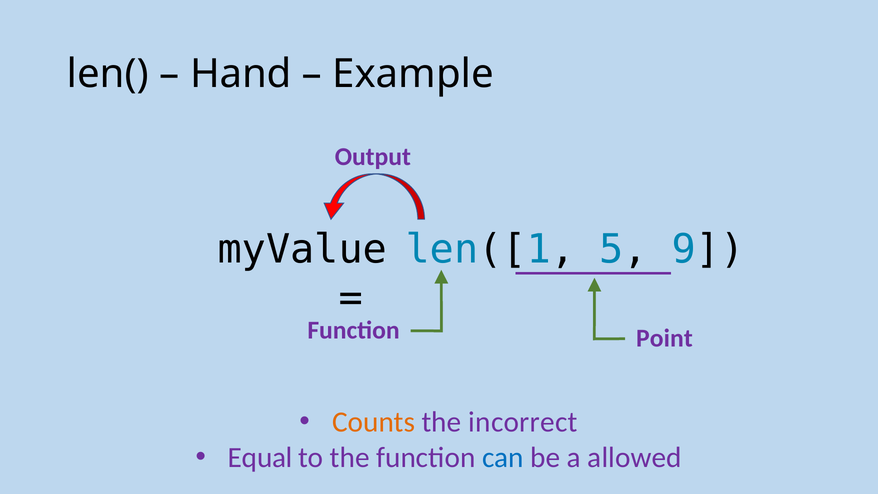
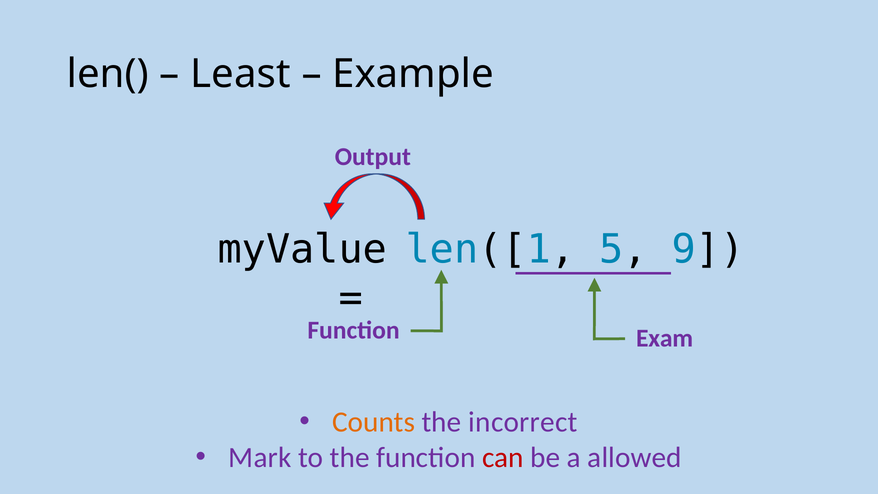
Hand: Hand -> Least (241, 74)
Point: Point -> Exam (665, 338)
Equal: Equal -> Mark (260, 457)
can colour: blue -> red (503, 457)
